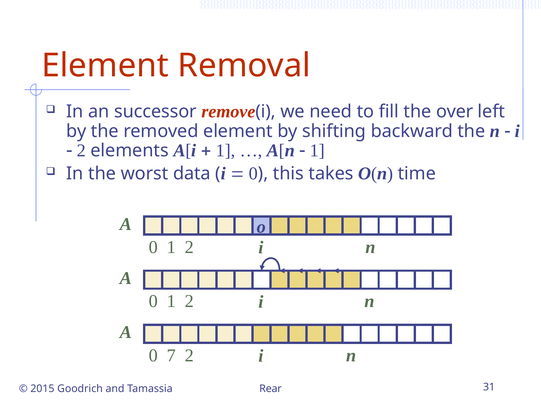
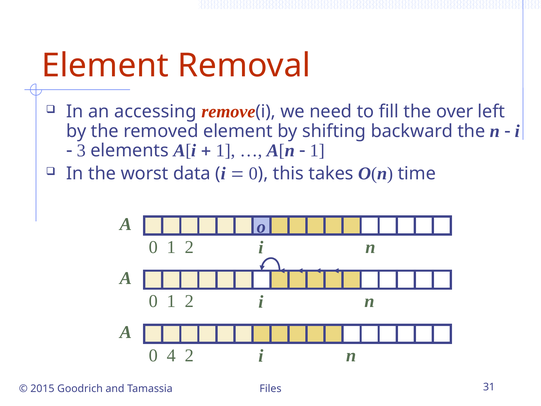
successor: successor -> accessing (155, 112)
2: 2 -> 3 (81, 150)
7: 7 -> 4 (171, 355)
Rear: Rear -> Files (270, 388)
